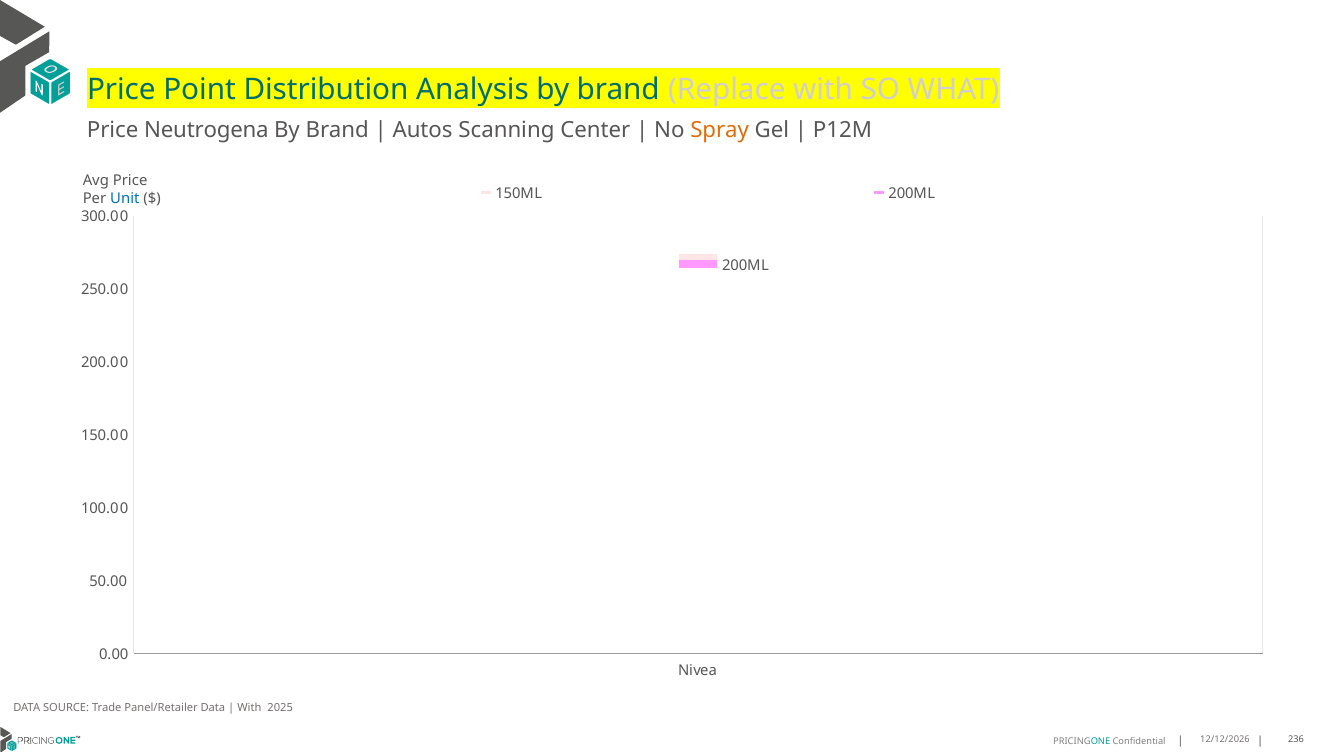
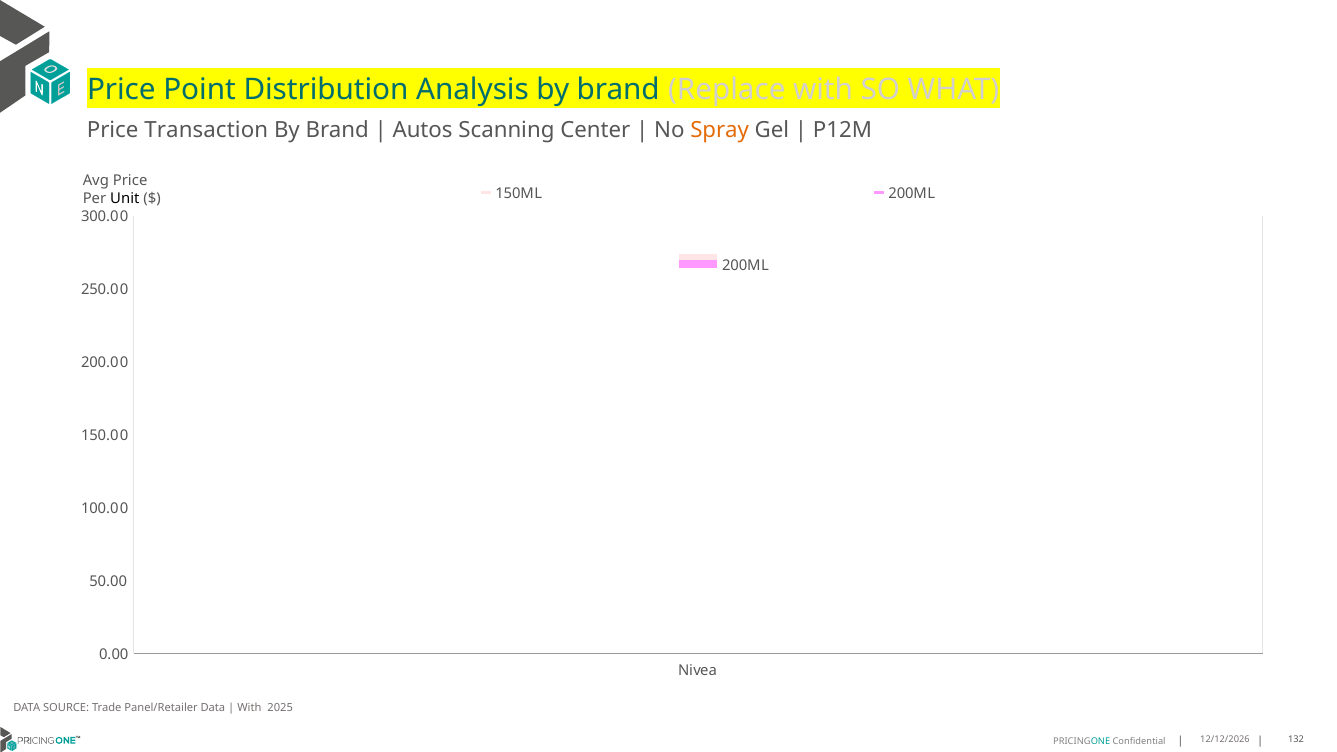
Neutrogena: Neutrogena -> Transaction (206, 130)
Unit colour: blue -> black (125, 198)
236: 236 -> 132 (1296, 739)
